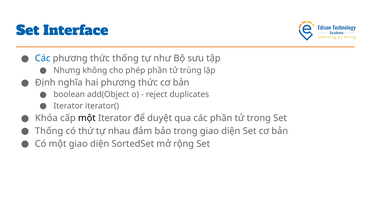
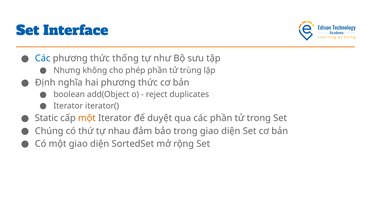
Khóa: Khóa -> Static (46, 118)
một colour: black -> orange (87, 118)
Thống: Thống -> Chúng (49, 131)
